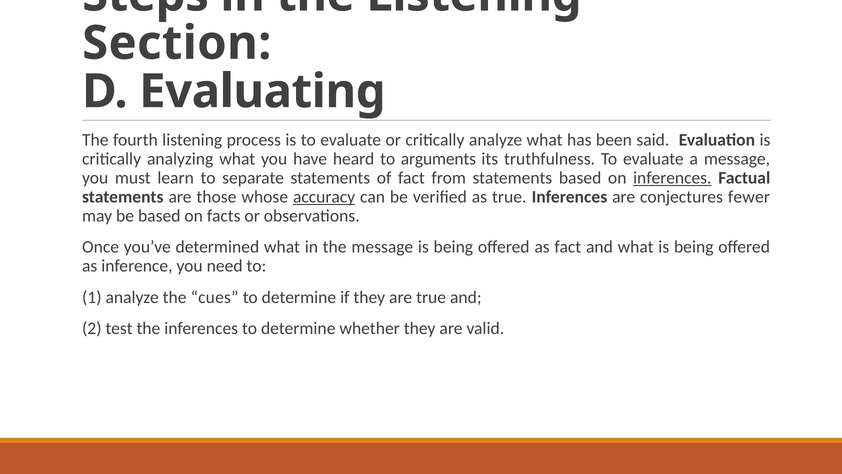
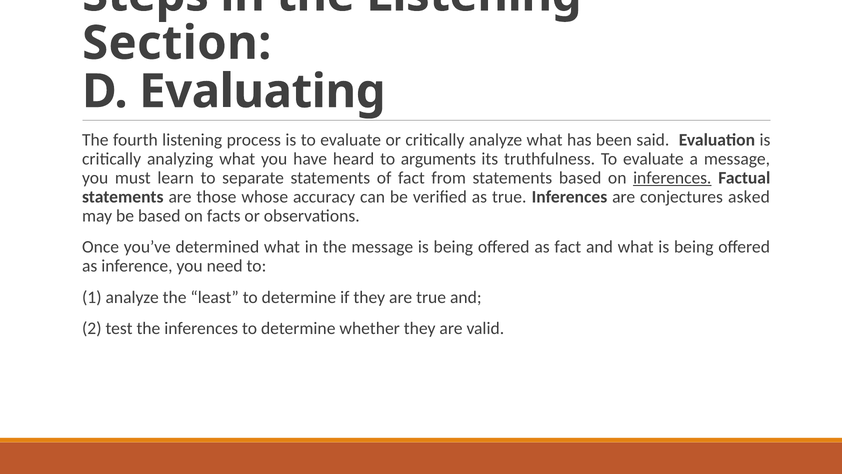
accuracy underline: present -> none (324, 197)
fewer: fewer -> asked (749, 197)
cues: cues -> least (215, 297)
